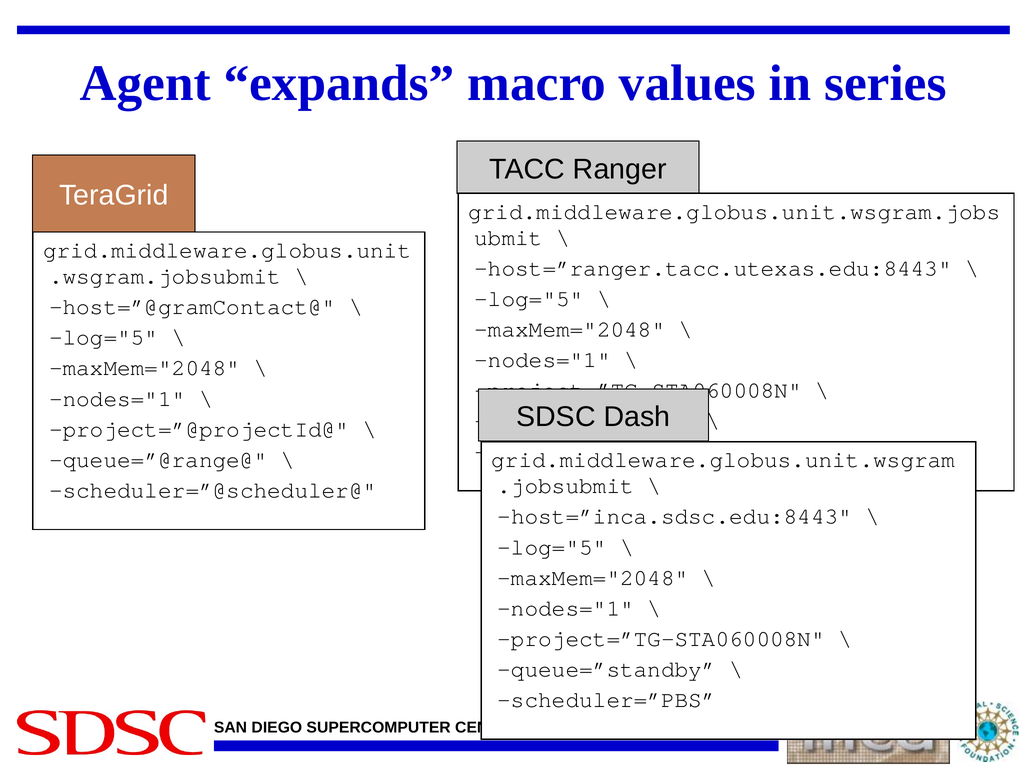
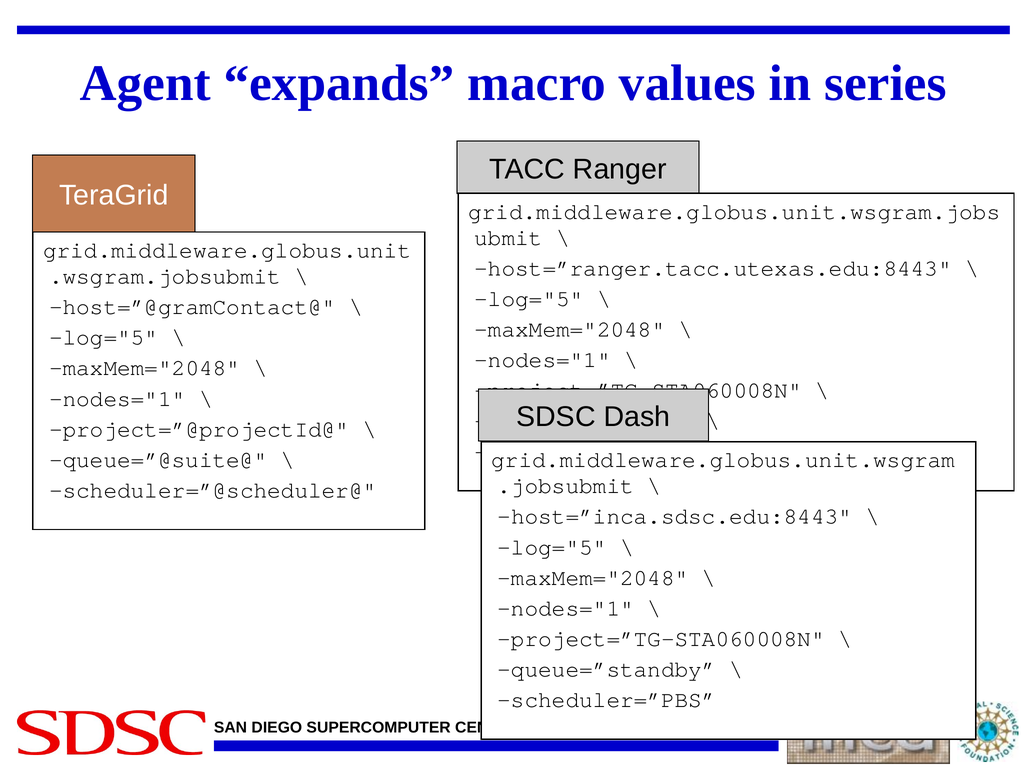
queue=”@range@: queue=”@range@ -> queue=”@suite@ (158, 460)
